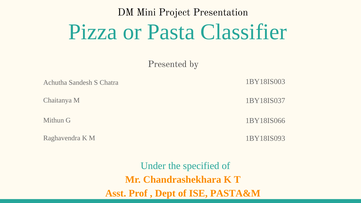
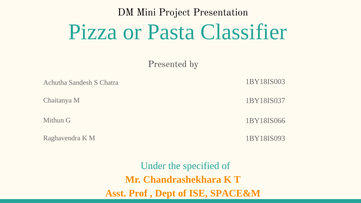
PASTA&M: PASTA&M -> SPACE&M (235, 193)
